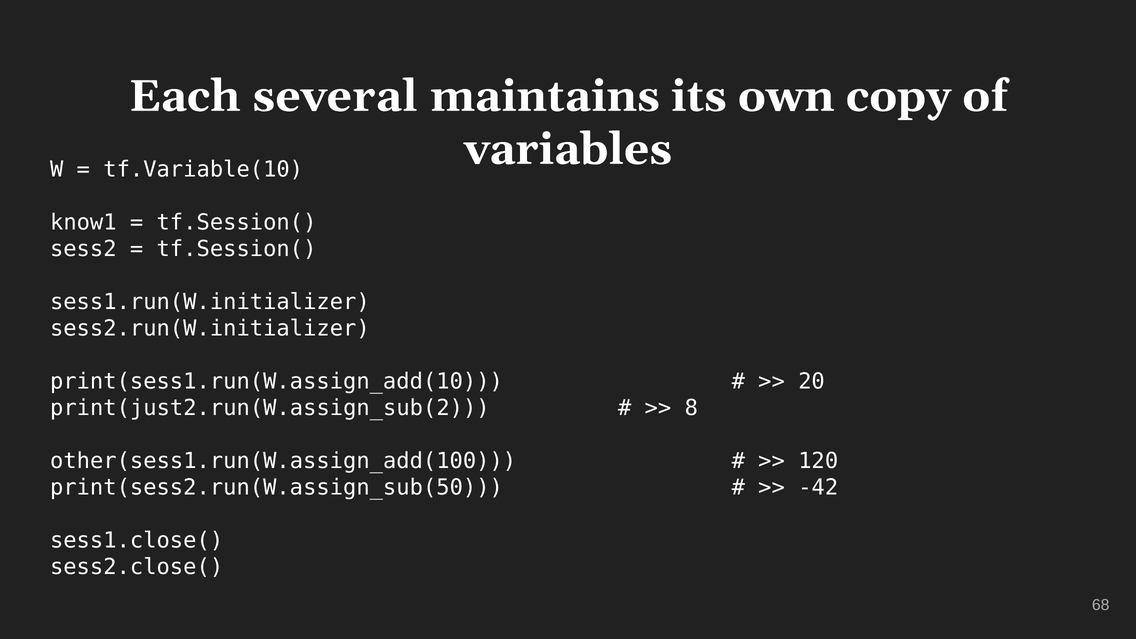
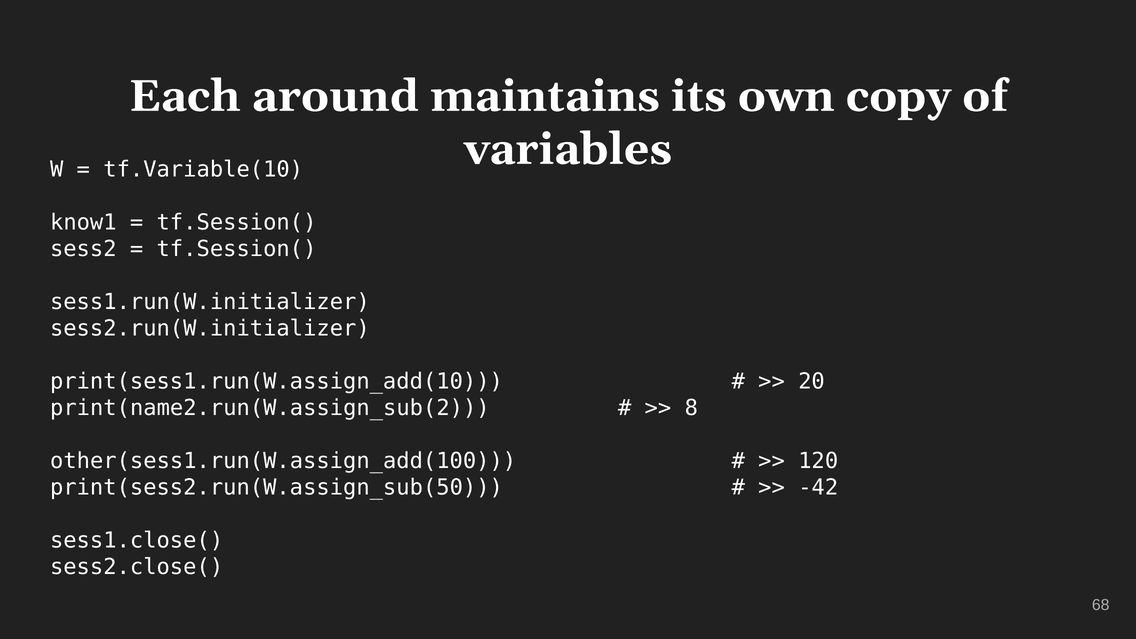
several: several -> around (335, 96)
print(just2.run(W.assign_sub(2: print(just2.run(W.assign_sub(2 -> print(name2.run(W.assign_sub(2 (270, 408)
